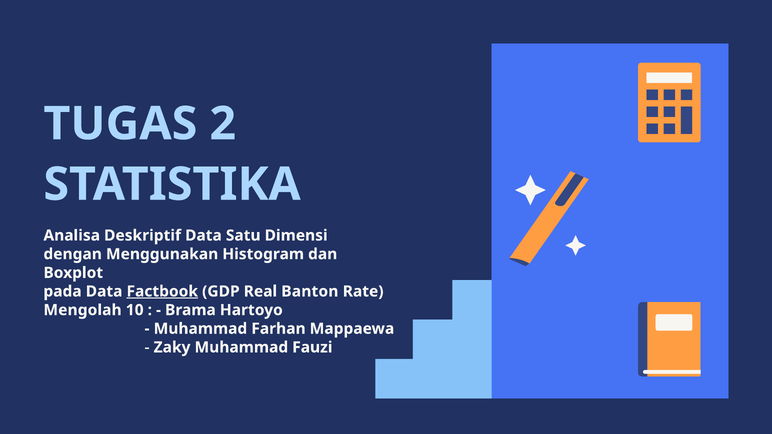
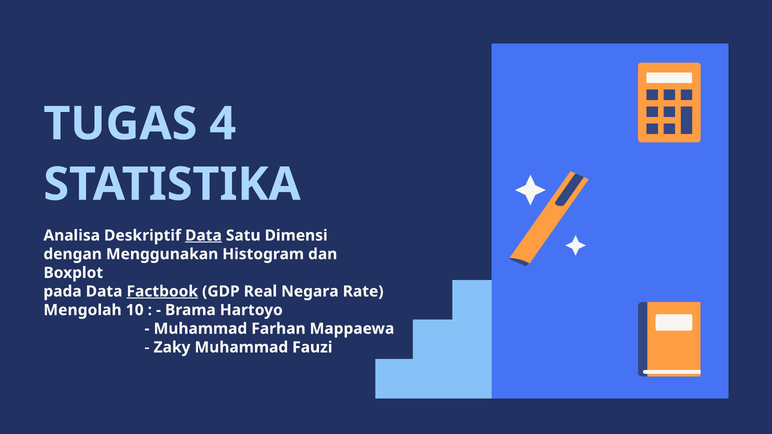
2: 2 -> 4 (223, 124)
Data underline: none -> present (203, 236)
Banton: Banton -> Negara (310, 292)
